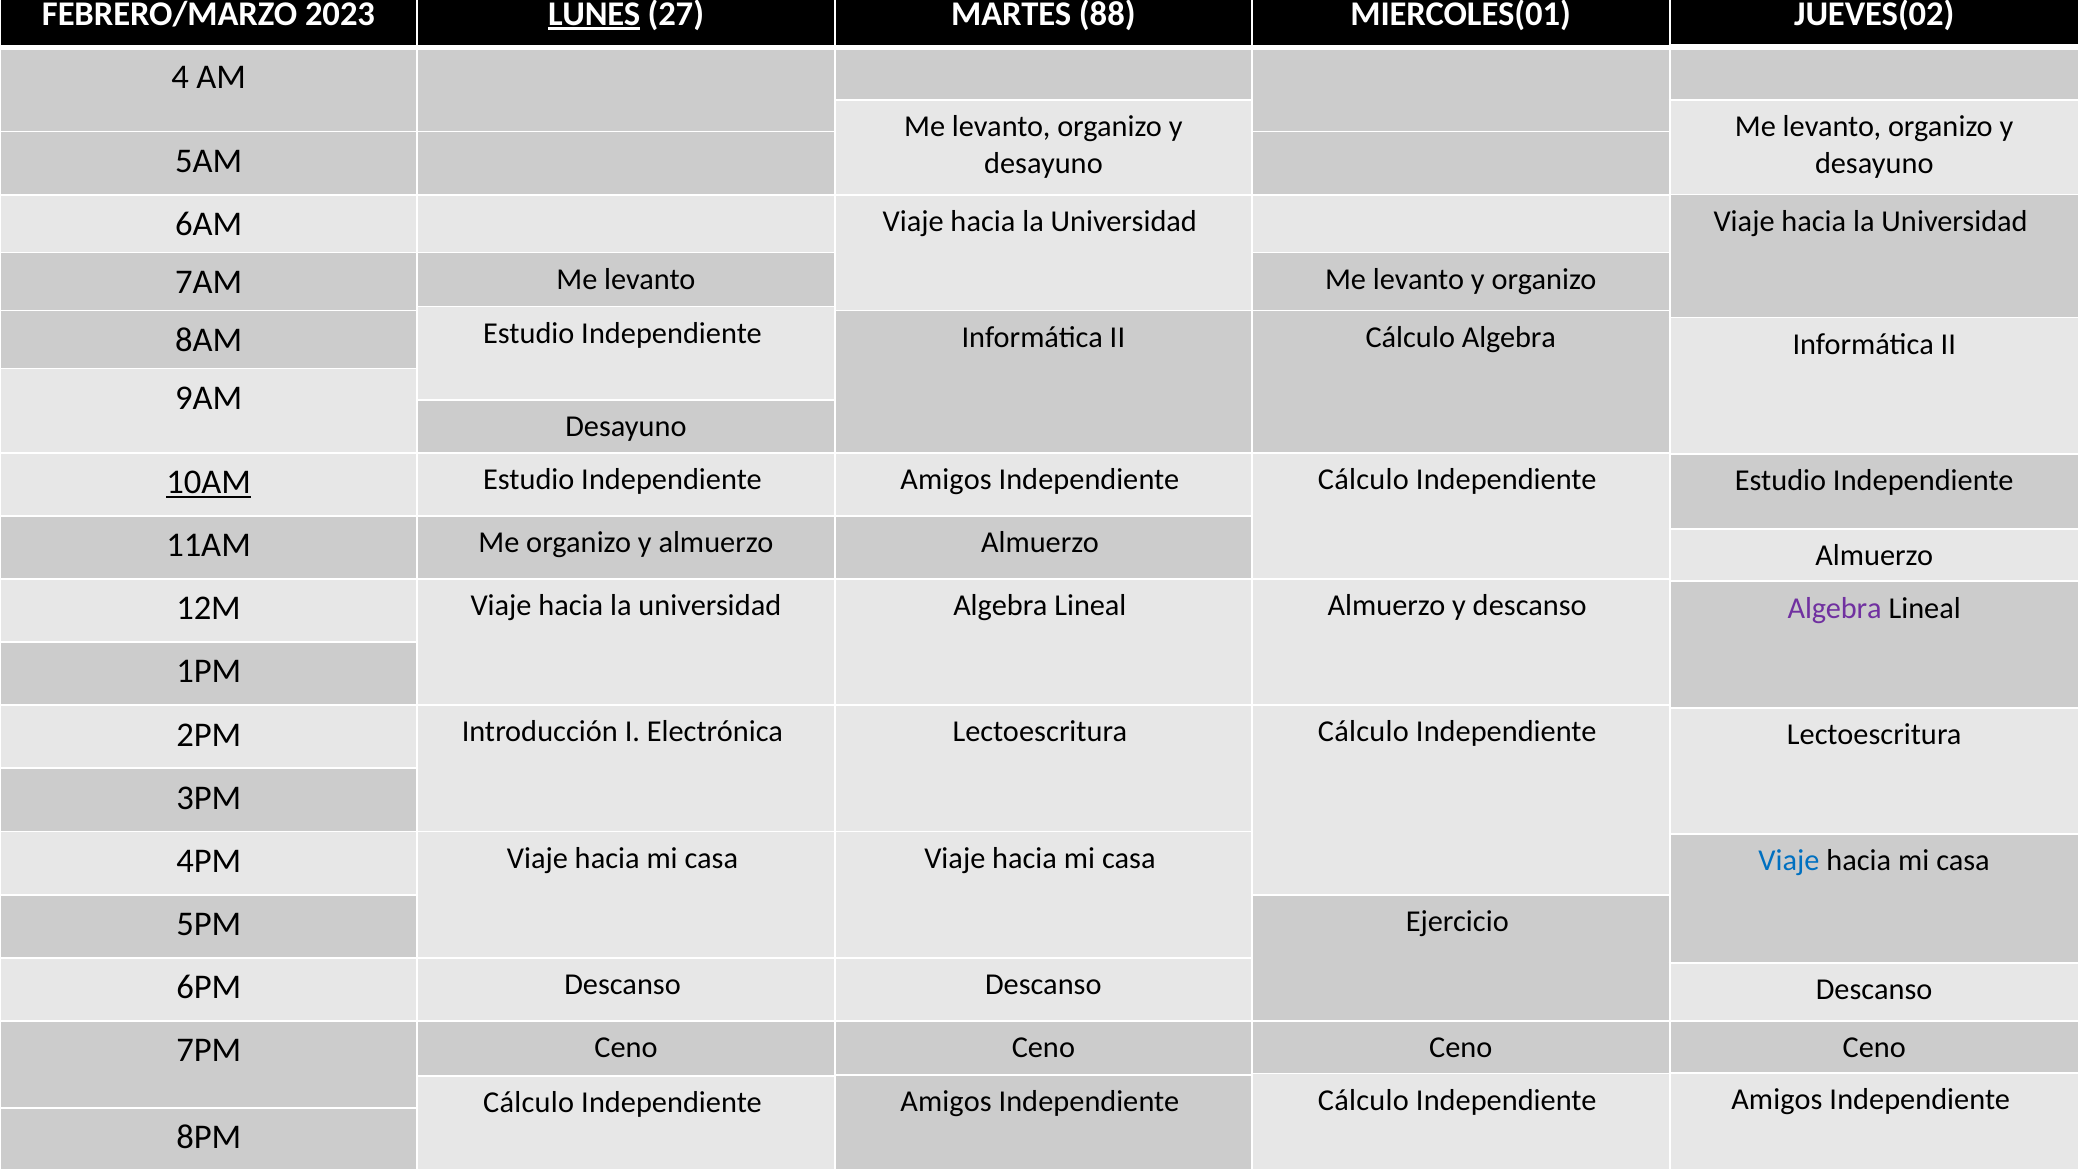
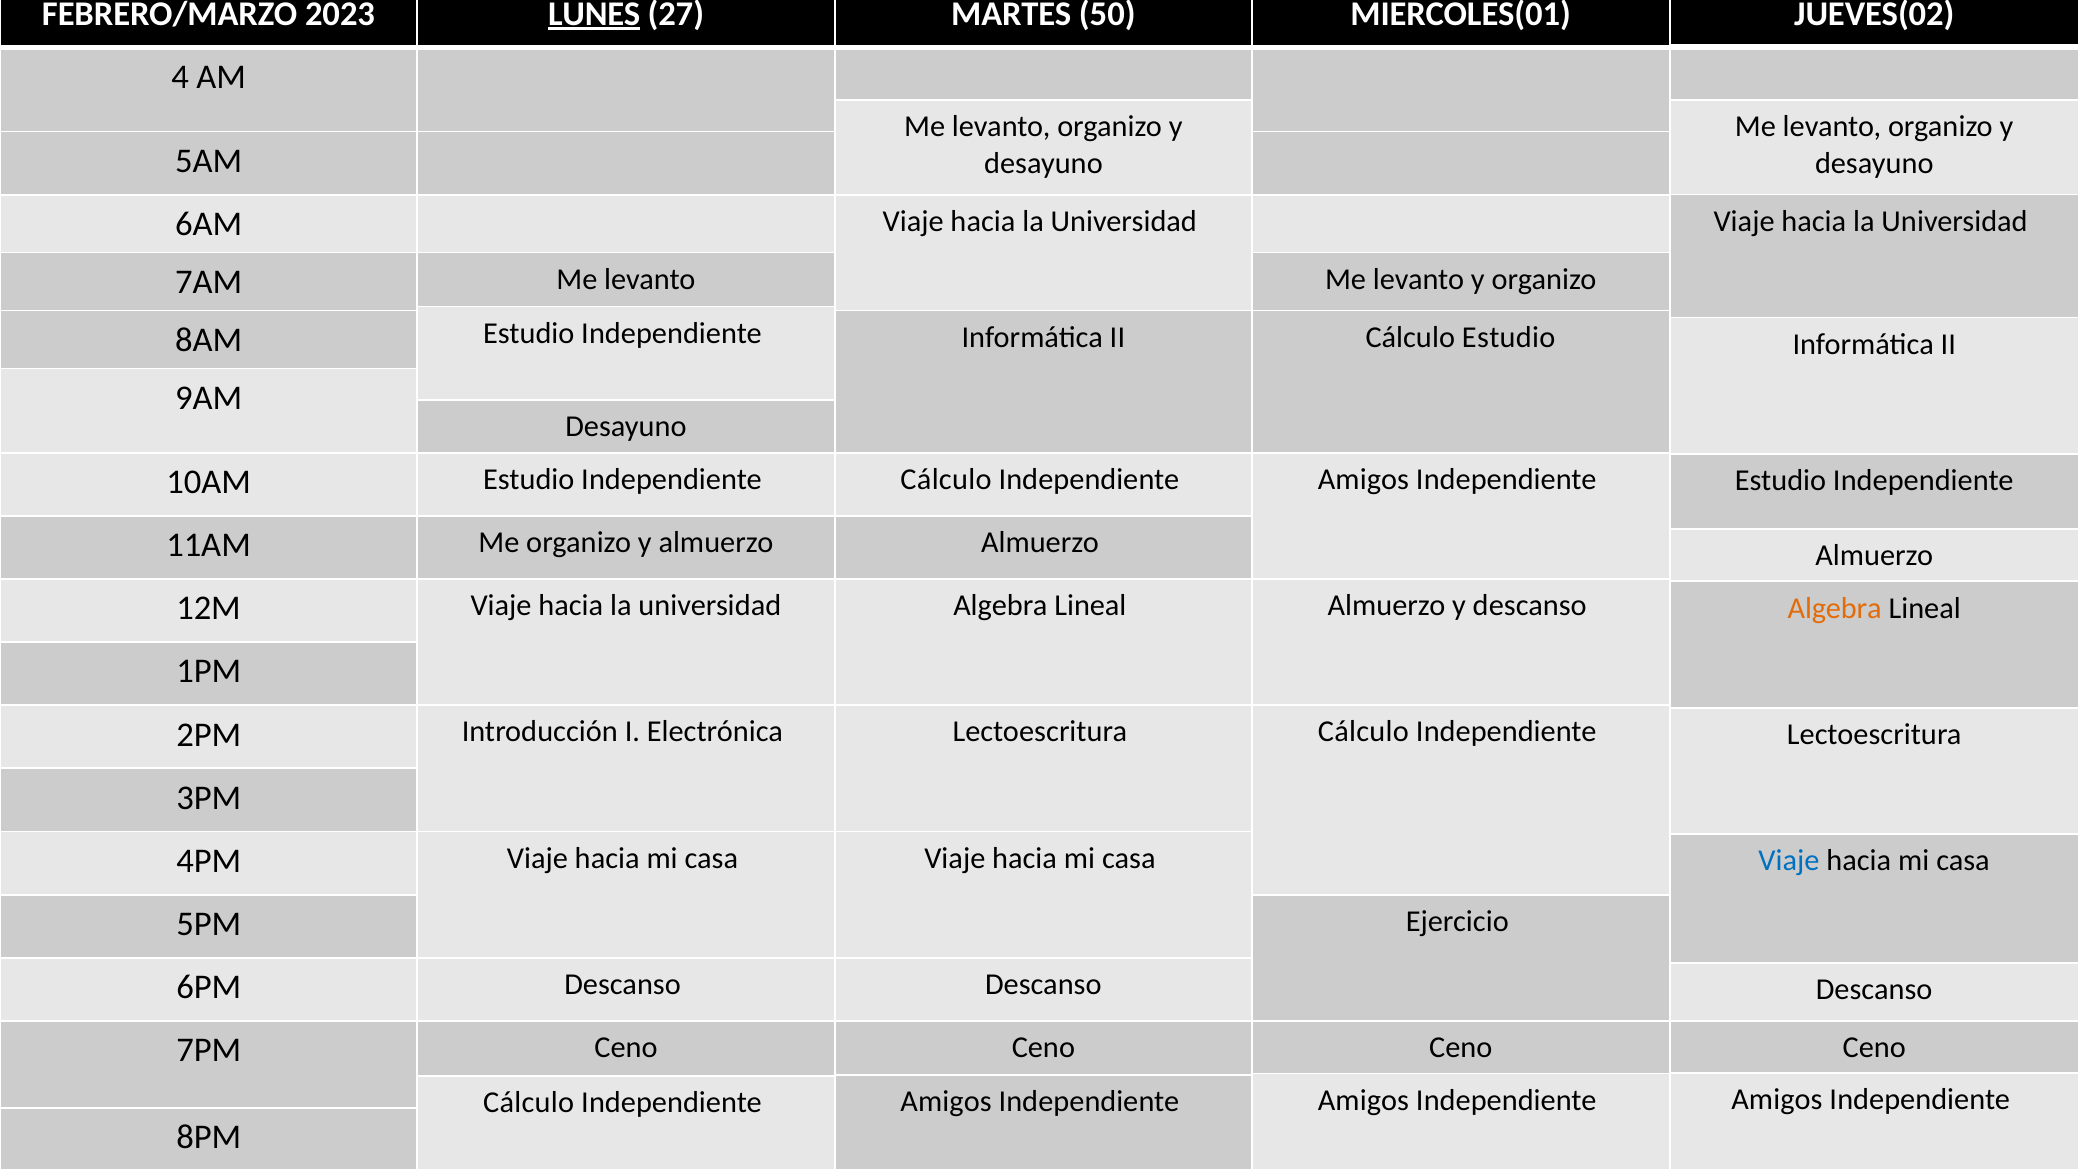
88: 88 -> 50 (1107, 14)
Cálculo Algebra: Algebra -> Estudio (1509, 337)
10AM underline: present -> none (209, 482)
Estudio Independiente Amigos: Amigos -> Cálculo (946, 479)
Cálculo: Cálculo -> Amigos (1363, 479)
Algebra colour: purple -> orange (1835, 608)
Cálculo: Cálculo -> Amigos (1363, 1100)
